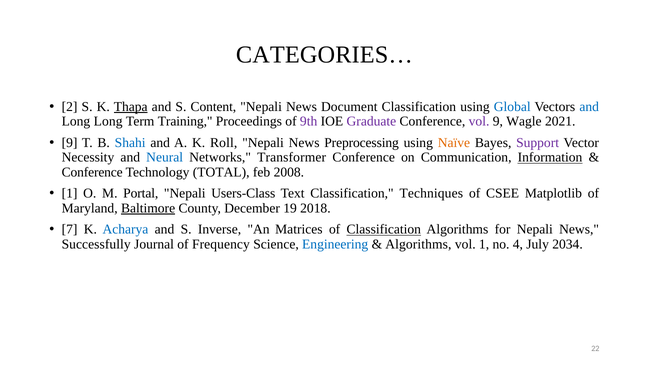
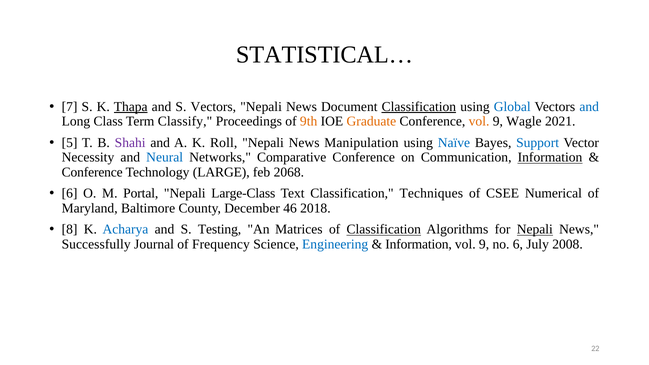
CATEGORIES…: CATEGORIES… -> STATISTICAL… (324, 55)
2: 2 -> 7 (70, 107)
S Content: Content -> Vectors (213, 107)
Classification underline: none -> present (419, 107)
Long Long: Long -> Class (108, 121)
Training: Training -> Classify (185, 121)
9th colour: purple -> orange (309, 121)
Graduate colour: purple -> orange (371, 121)
vol colour: purple -> orange (479, 121)
9: 9 -> 5 (70, 143)
Shahi colour: blue -> purple (130, 143)
Preprocessing: Preprocessing -> Manipulation (361, 143)
Naïve colour: orange -> blue (454, 143)
Support colour: purple -> blue (538, 143)
Transformer: Transformer -> Comparative (292, 157)
TOTAL: TOTAL -> LARGE (221, 172)
2008: 2008 -> 2068 (289, 172)
1: 1 -> 6 (70, 193)
Users-Class: Users-Class -> Large-Class (243, 193)
Matplotlib: Matplotlib -> Numerical (553, 193)
Baltimore underline: present -> none (148, 208)
19: 19 -> 46 (290, 208)
7: 7 -> 8 (70, 229)
Inverse: Inverse -> Testing (220, 229)
Nepali underline: none -> present (535, 229)
Algorithms: Algorithms -> Information (419, 244)
1: 1 -> 9 (484, 244)
no 4: 4 -> 6 (518, 244)
2034: 2034 -> 2008 (568, 244)
